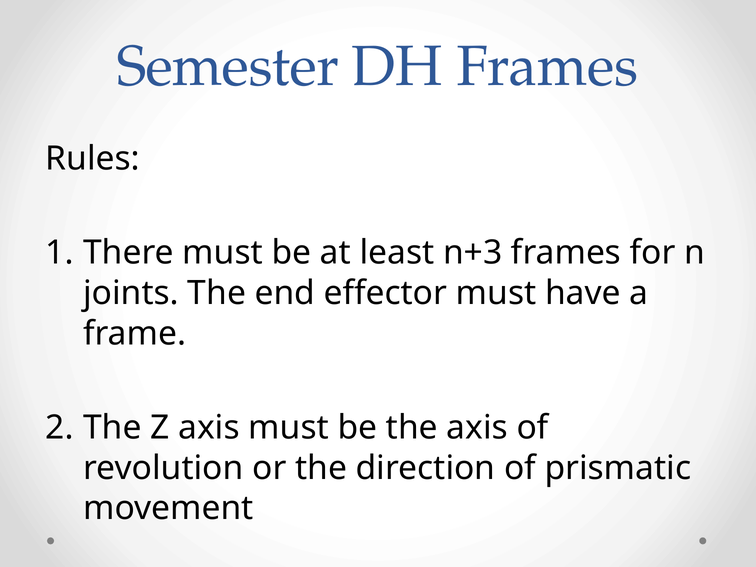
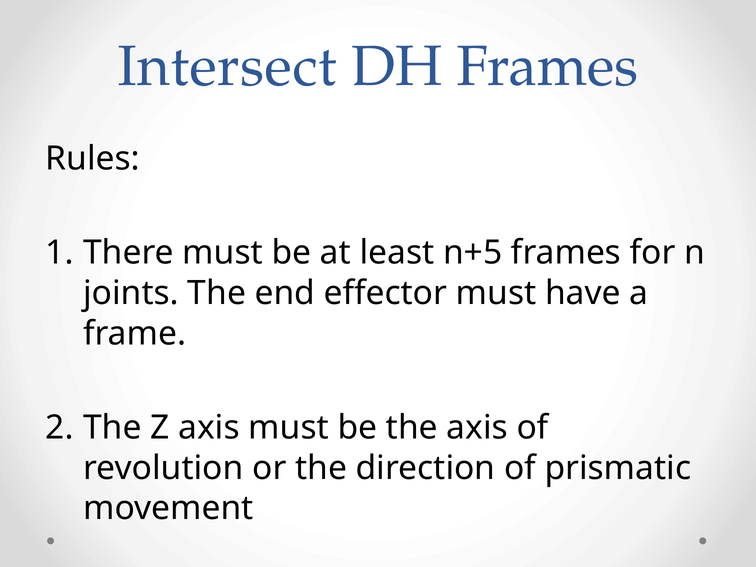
Semester: Semester -> Intersect (227, 67)
n+3: n+3 -> n+5 (473, 253)
